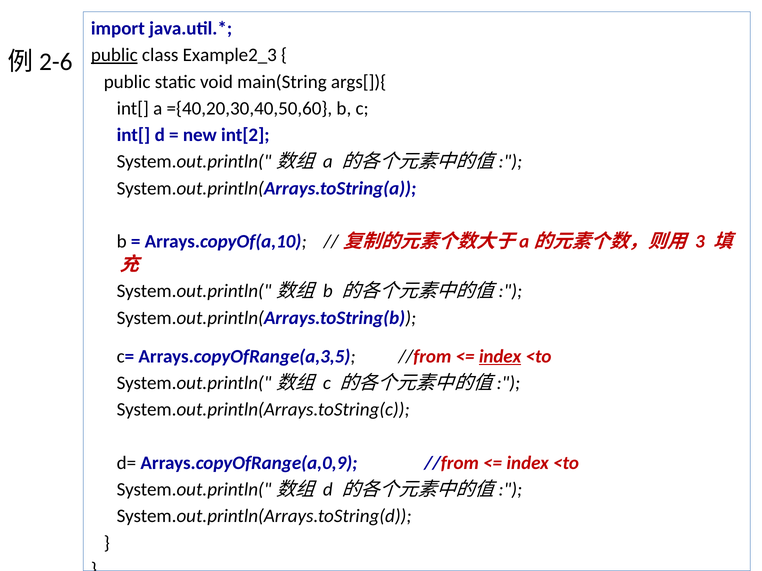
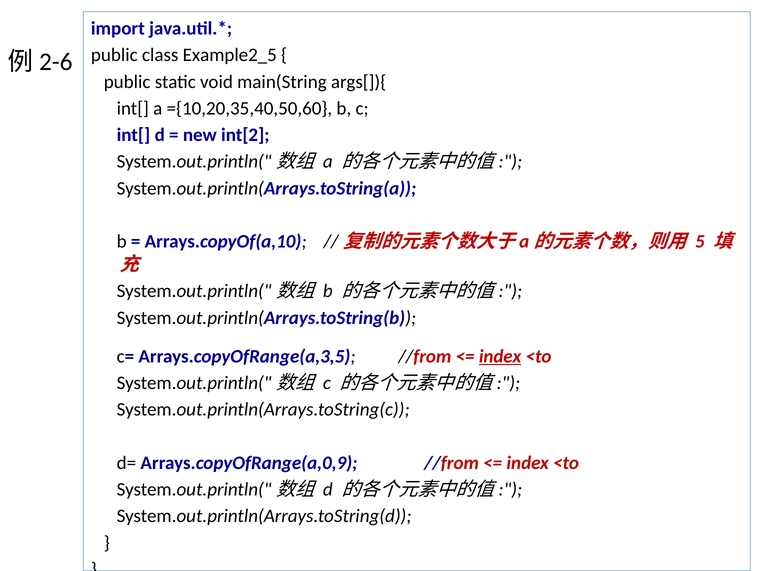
public underline: present -> none (114, 55)
Example2_3: Example2_3 -> Example2_5 (230, 55)
={40,20,30,40,50,60: ={40,20,30,40,50,60 -> ={10,20,35,40,50,60 (249, 108)
3: 3 -> 5 (700, 242)
